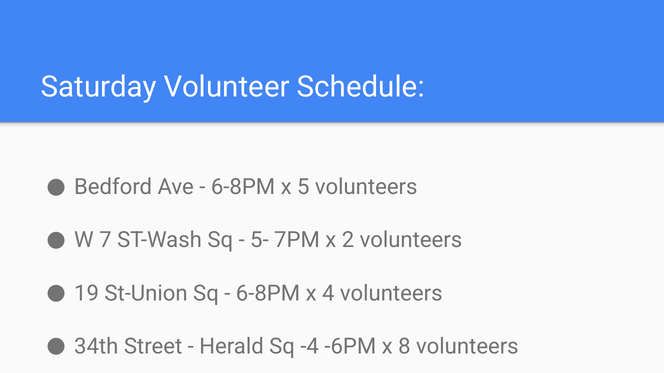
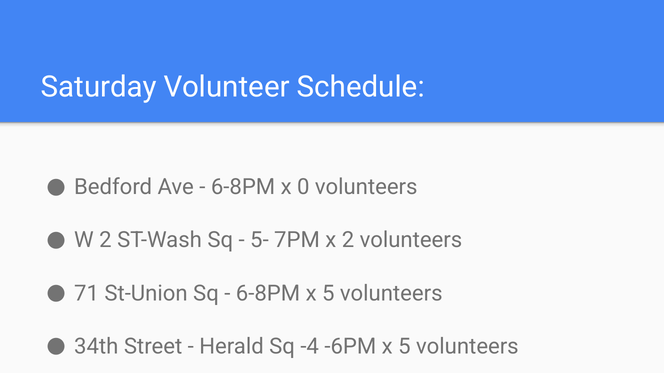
5: 5 -> 0 (303, 187)
W 7: 7 -> 2 (105, 241)
19: 19 -> 71 (87, 294)
6-8PM x 4: 4 -> 5 (328, 294)
-6PM x 8: 8 -> 5 (404, 347)
